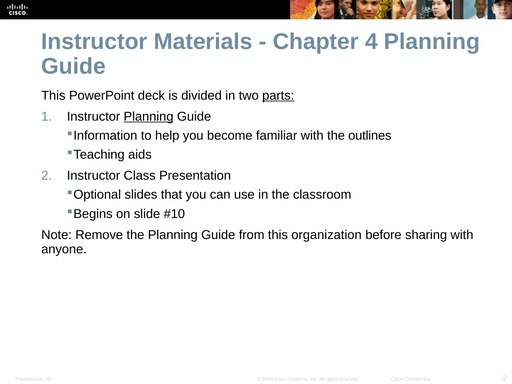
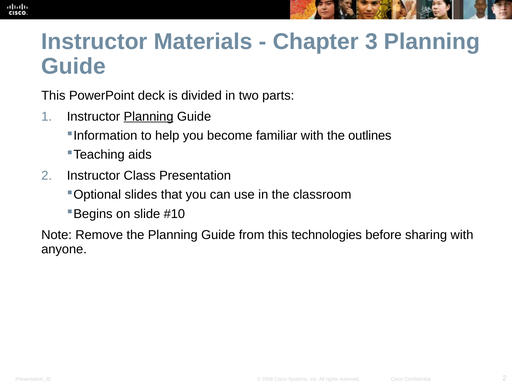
4: 4 -> 3 (371, 42)
parts underline: present -> none (278, 96)
organization: organization -> technologies (327, 235)
